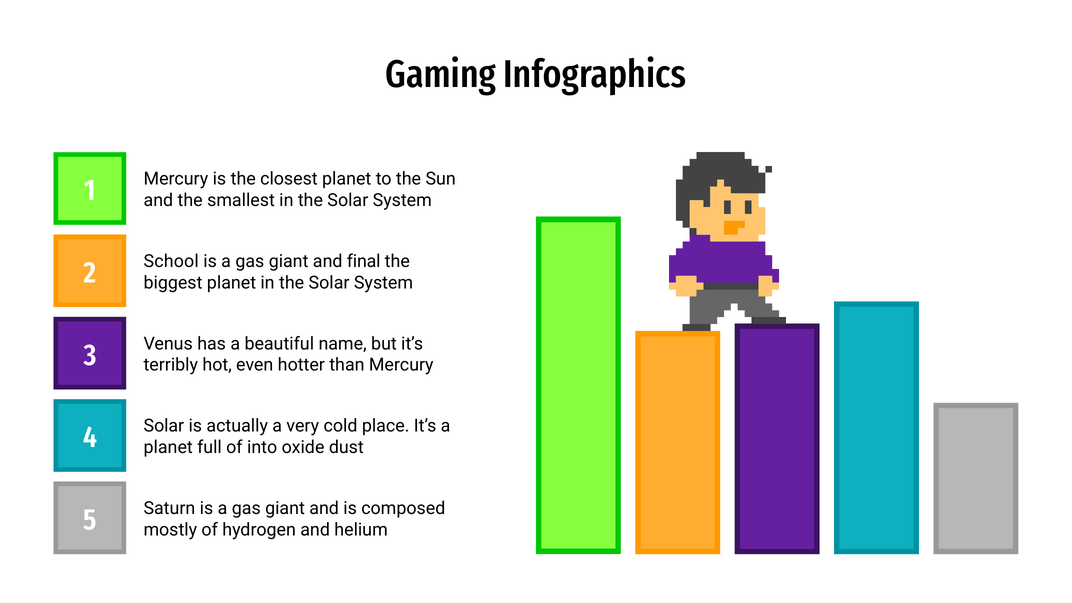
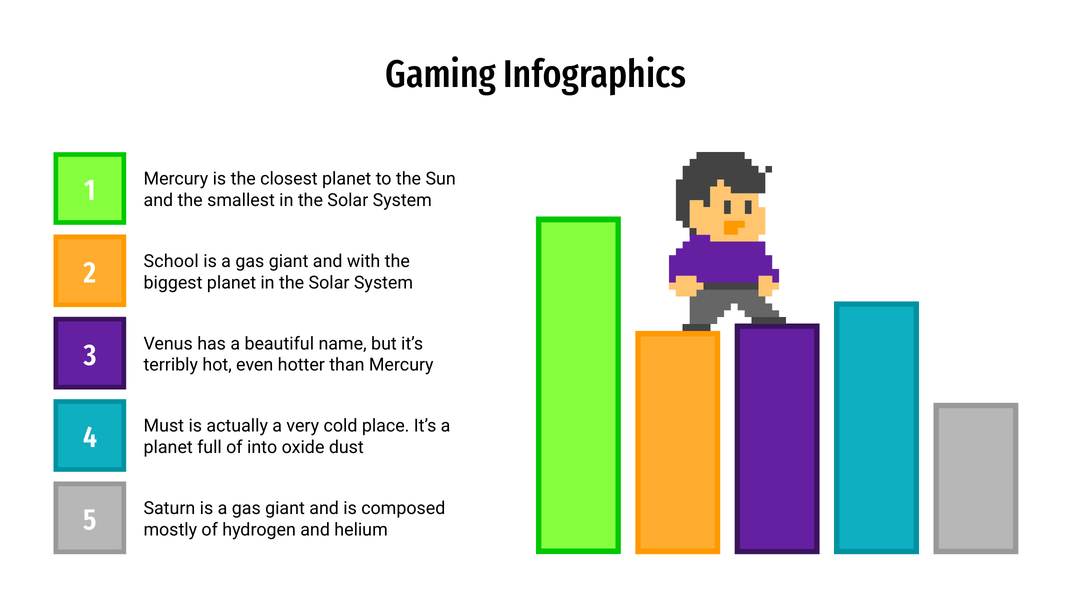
final: final -> with (364, 261)
Solar: Solar -> Must (164, 426)
